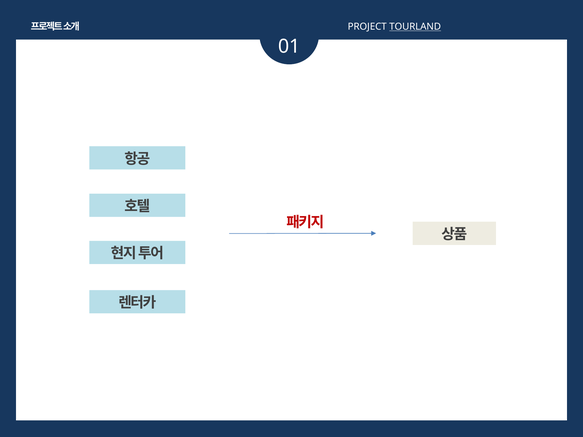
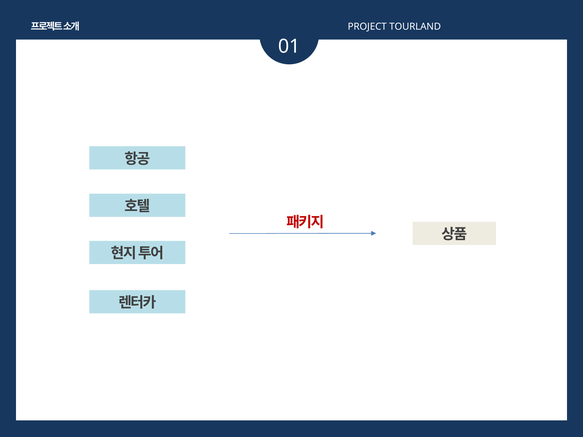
TOURLAND underline: present -> none (415, 27)
